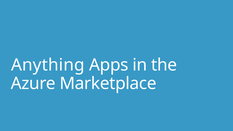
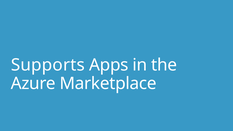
Anything: Anything -> Supports (48, 65)
